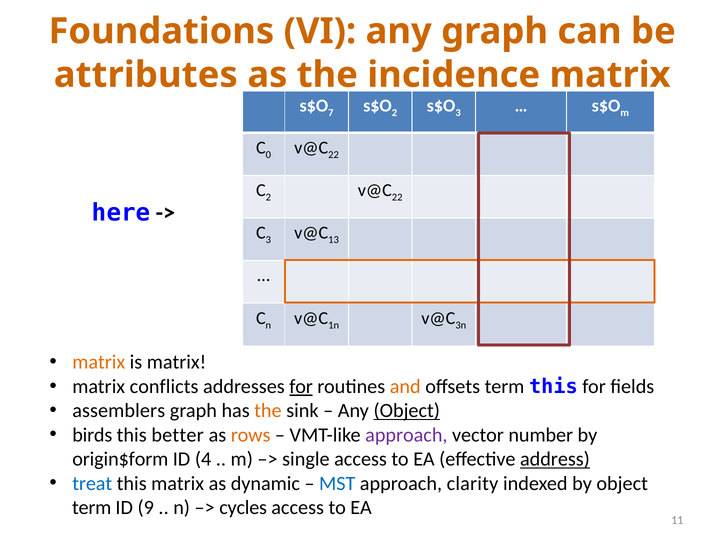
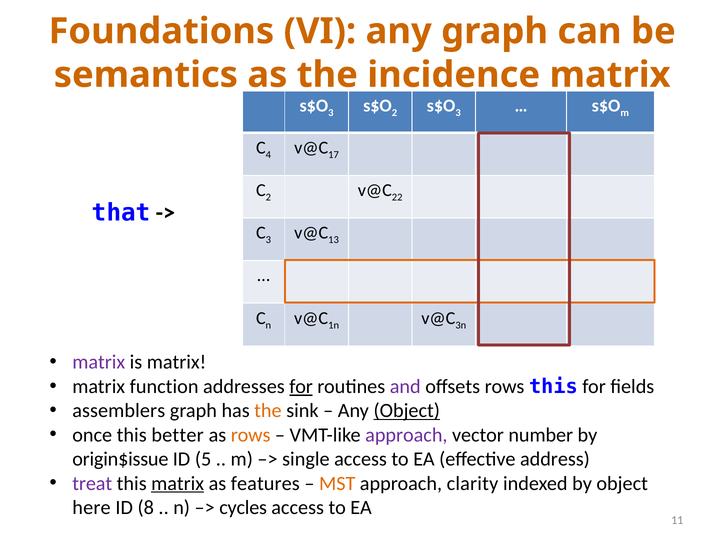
attributes: attributes -> semantics (146, 75)
7: 7 -> 3 (331, 113)
0: 0 -> 4 (268, 155)
22: 22 -> 17 (334, 155)
here: here -> that (121, 213)
matrix colour: orange -> purple (99, 362)
conflicts: conflicts -> function (164, 387)
and colour: orange -> purple (405, 387)
offsets term: term -> rows (505, 387)
birds: birds -> once (92, 435)
origin$form: origin$form -> origin$issue (120, 459)
4: 4 -> 5 (203, 459)
address underline: present -> none (555, 459)
treat colour: blue -> purple (92, 484)
matrix underline: none -> present (178, 484)
dynamic: dynamic -> features (265, 484)
MST colour: blue -> orange (337, 484)
term: term -> here (91, 508)
9: 9 -> 8 (146, 508)
